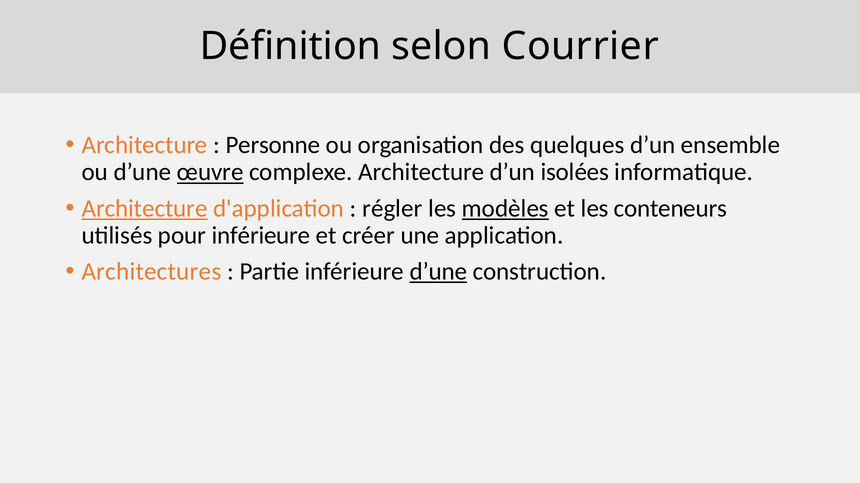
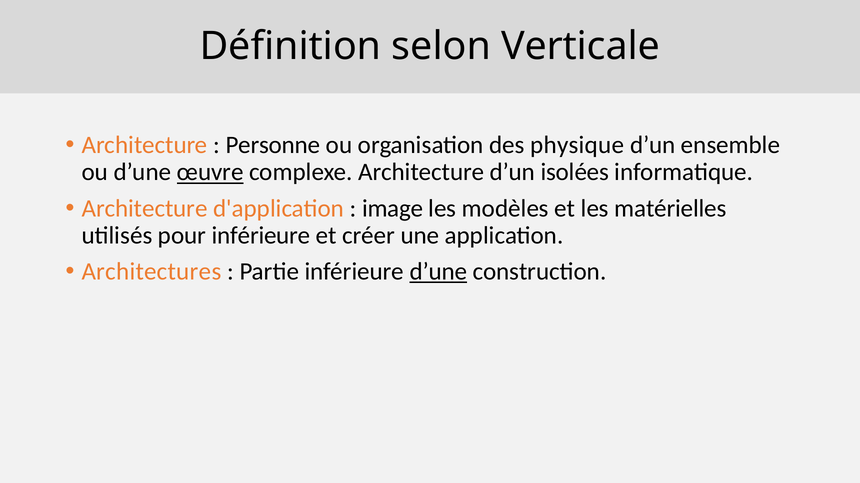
Courrier: Courrier -> Verticale (581, 46)
quelques: quelques -> physique (577, 145)
Architecture underline: present -> none (145, 209)
régler: régler -> image (393, 209)
modèles underline: present -> none (505, 209)
conteneurs: conteneurs -> matérielles (670, 209)
